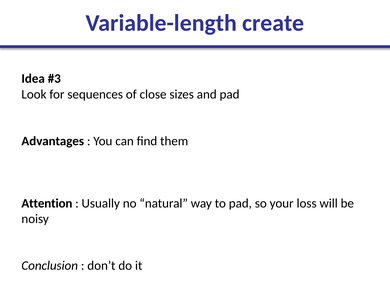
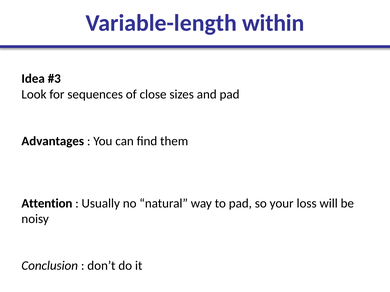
create: create -> within (273, 23)
